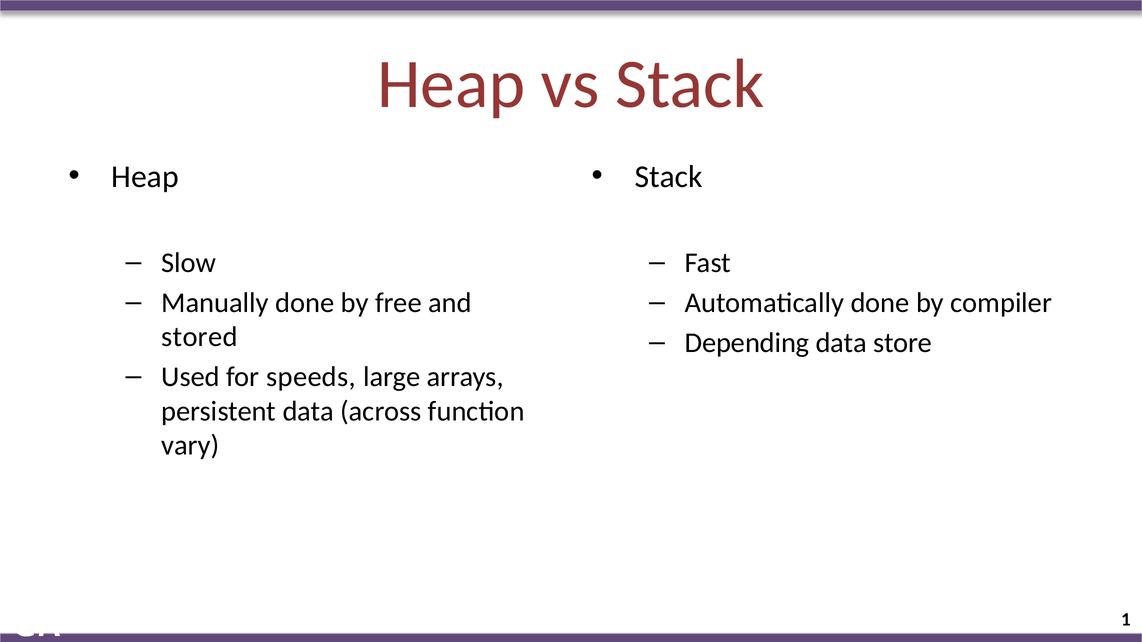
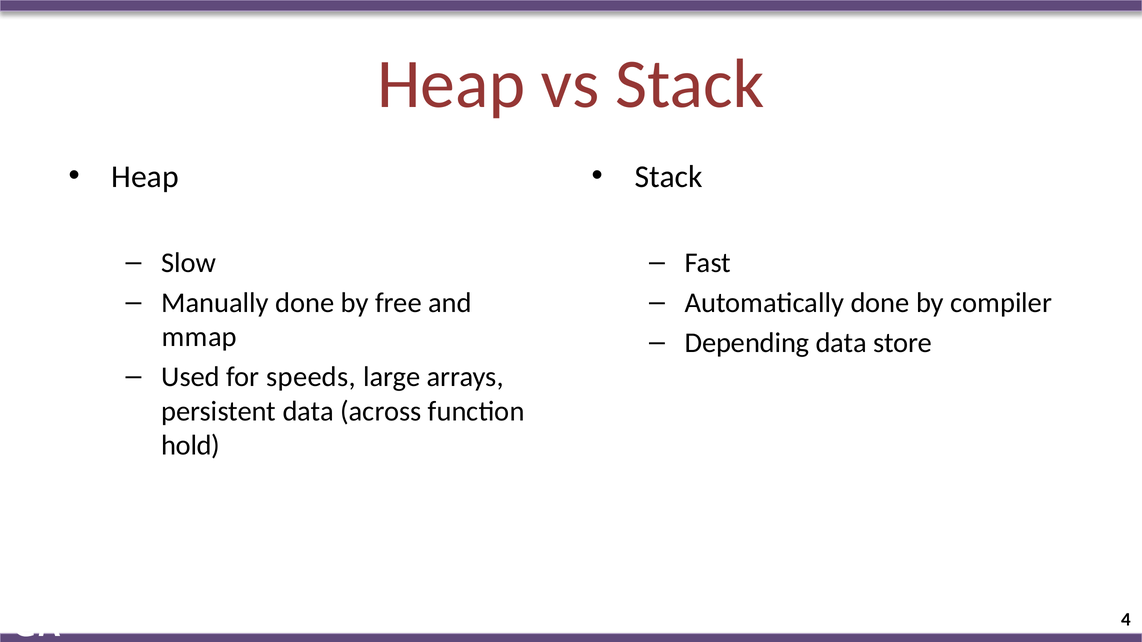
stored: stored -> mmap (199, 337)
vary: vary -> hold (191, 446)
1: 1 -> 4 (1126, 620)
